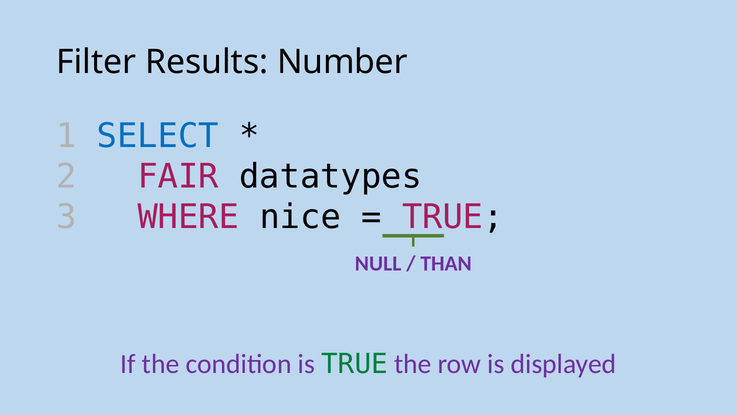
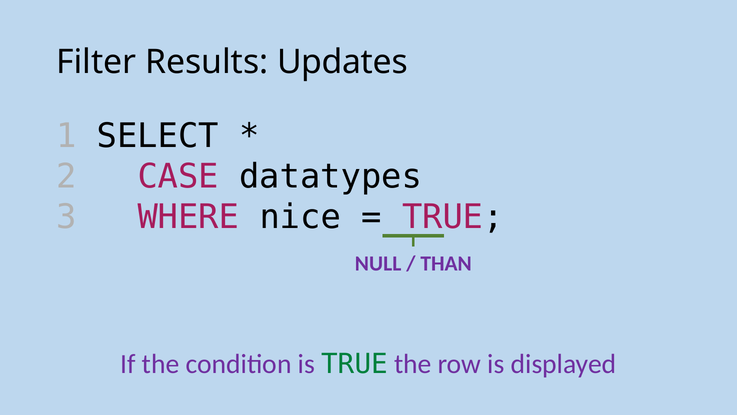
Number: Number -> Updates (342, 62)
SELECT colour: blue -> black (158, 136)
FAIR: FAIR -> CASE (178, 176)
